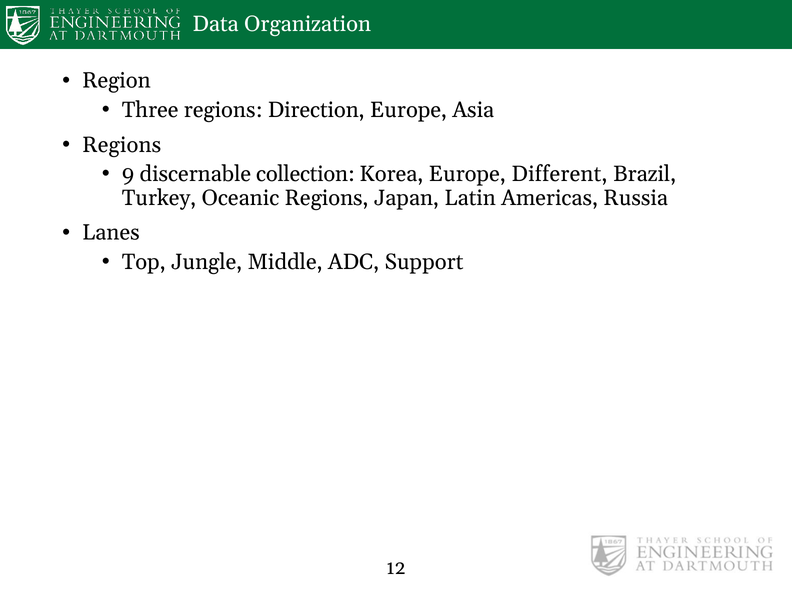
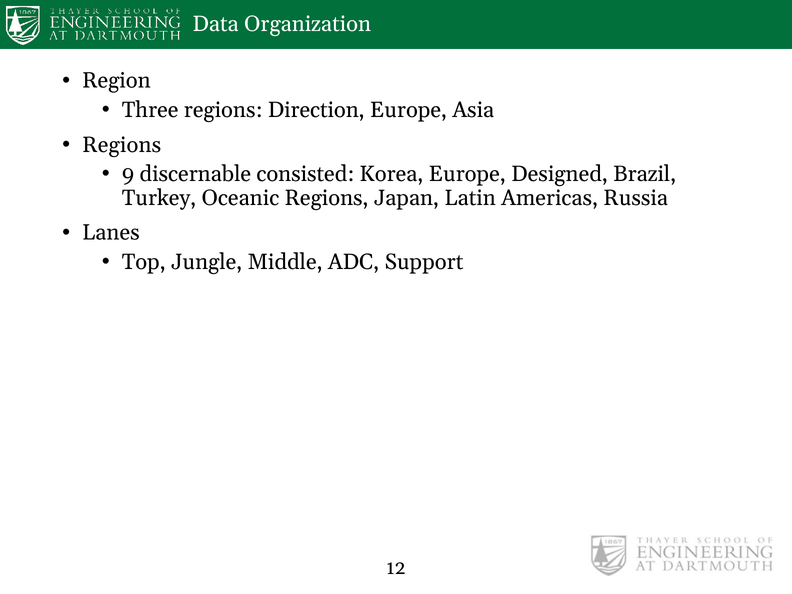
collection: collection -> consisted (305, 174)
Different: Different -> Designed (560, 174)
